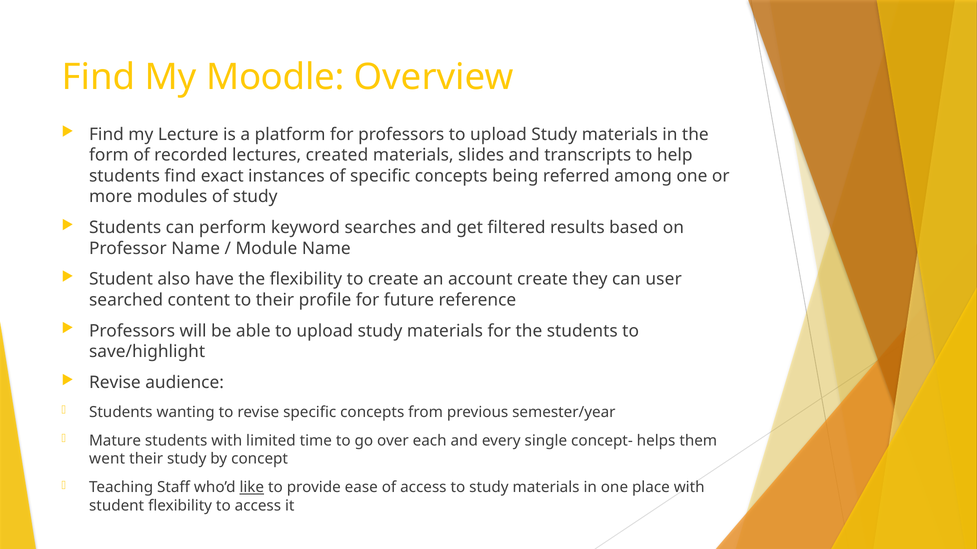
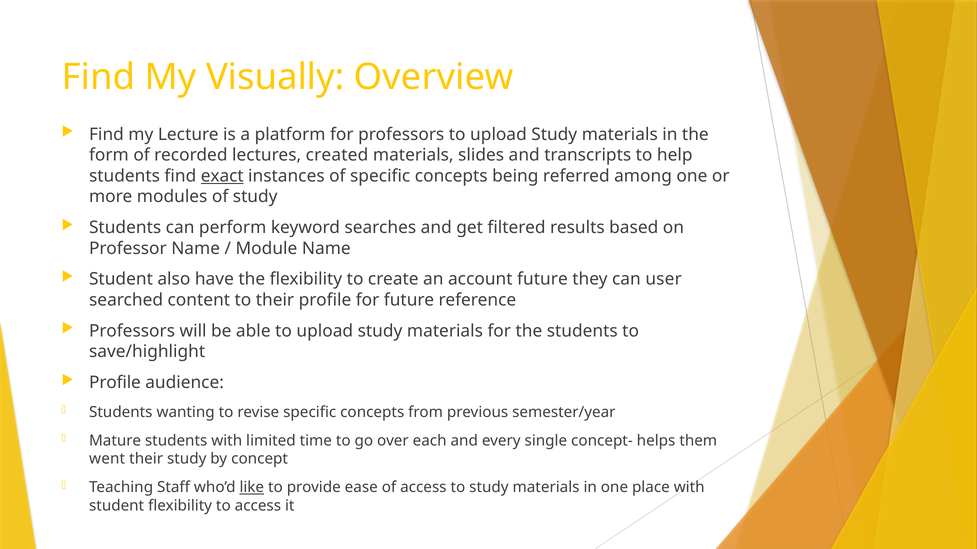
Moodle: Moodle -> Visually (275, 77)
exact underline: none -> present (222, 176)
account create: create -> future (542, 280)
Revise: Revise -> Profile (115, 383)
